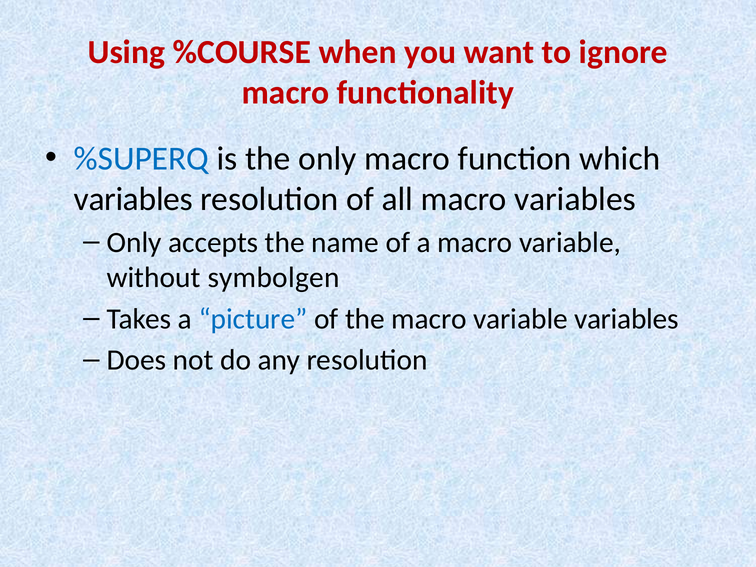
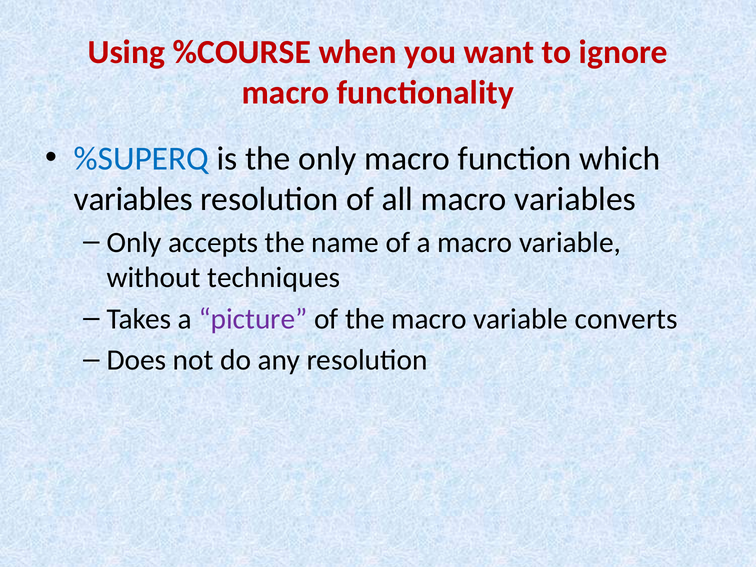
symbolgen: symbolgen -> techniques (274, 278)
picture colour: blue -> purple (253, 319)
variable variables: variables -> converts (626, 319)
